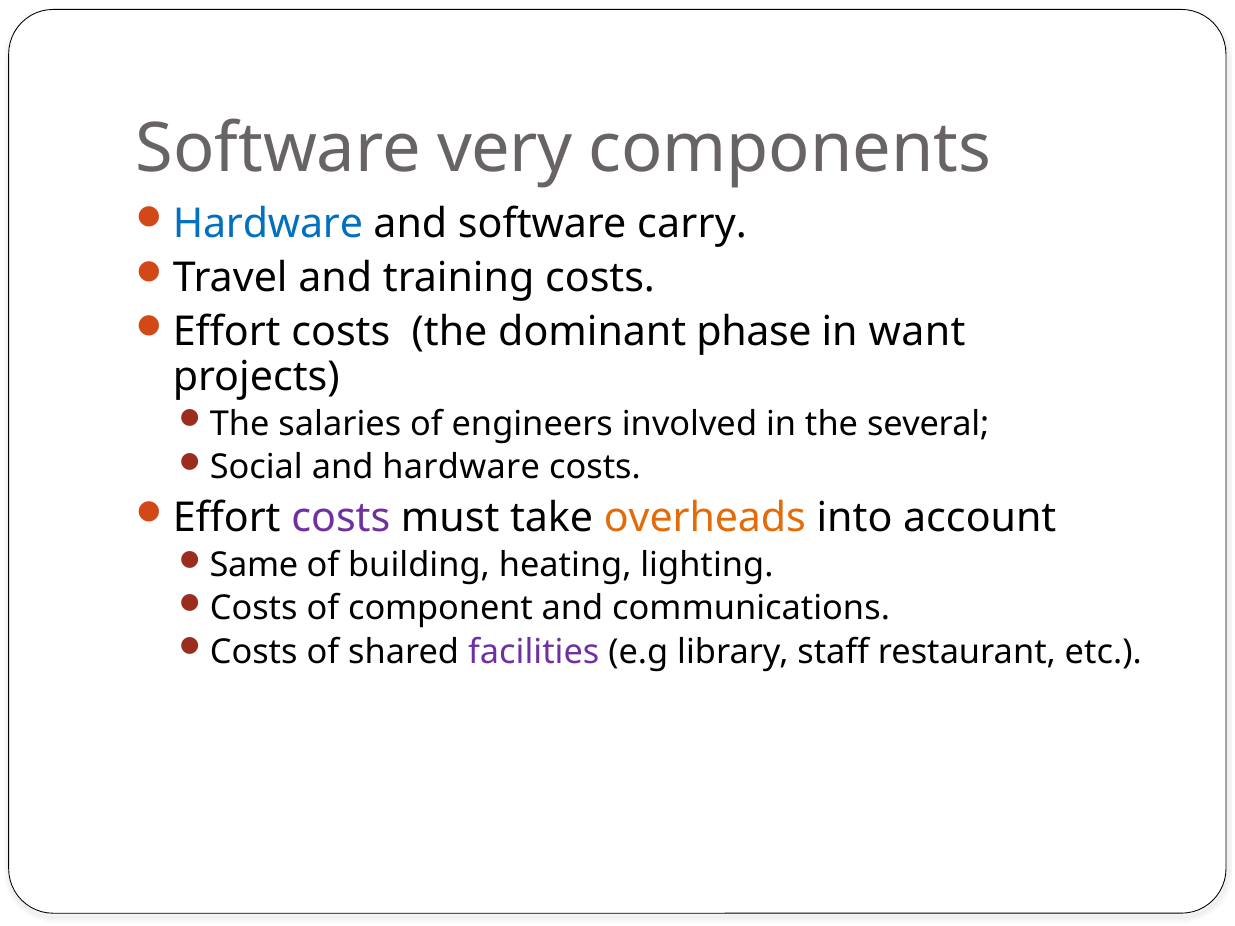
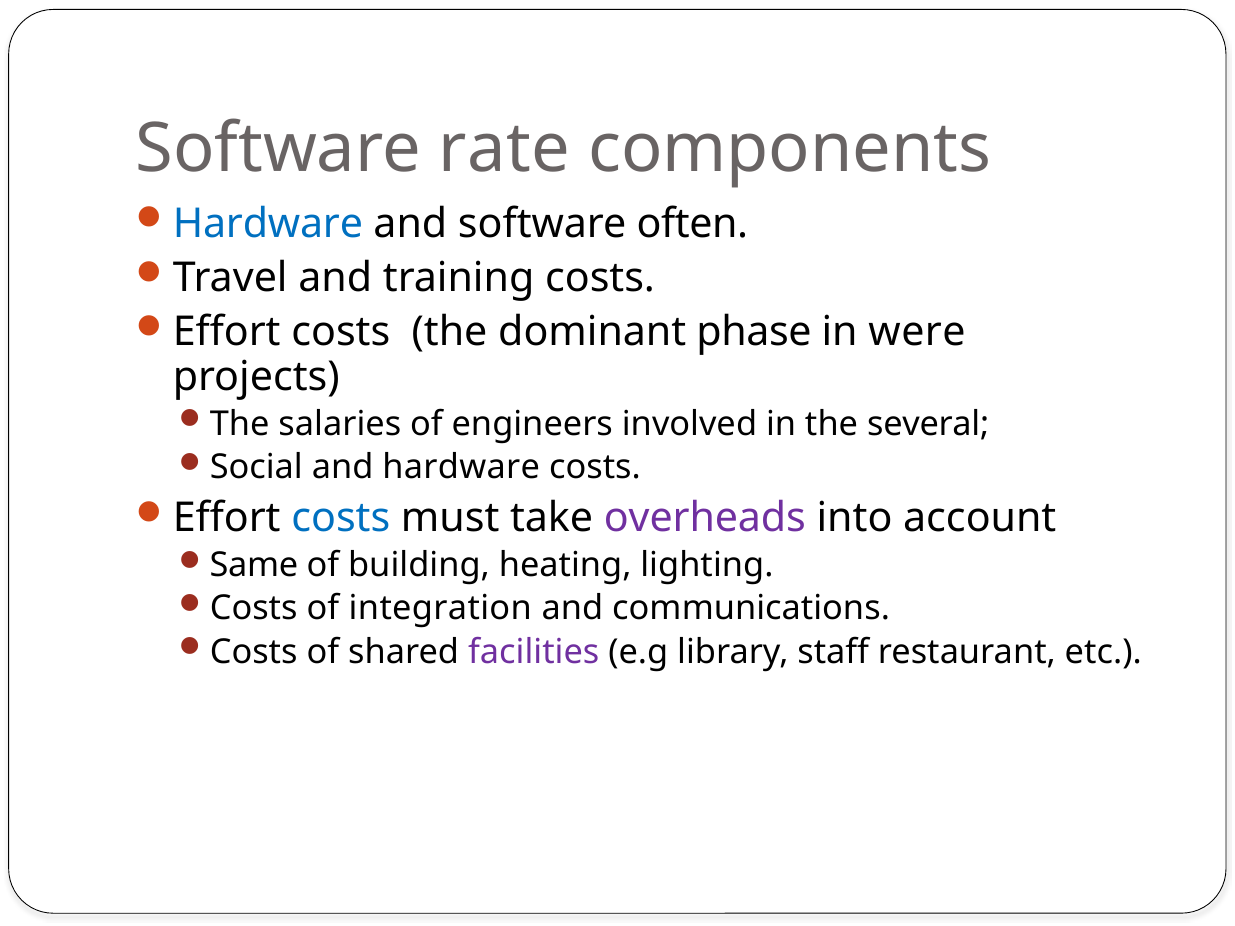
very: very -> rate (504, 149)
carry: carry -> often (692, 224)
want: want -> were (917, 332)
costs colour: purple -> blue (341, 518)
overheads colour: orange -> purple (705, 518)
component: component -> integration (440, 609)
